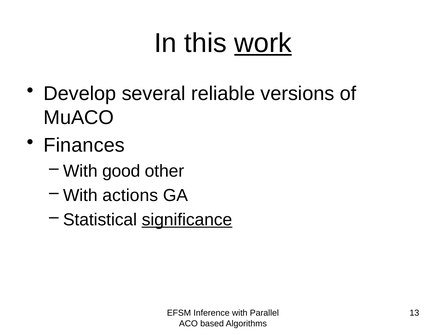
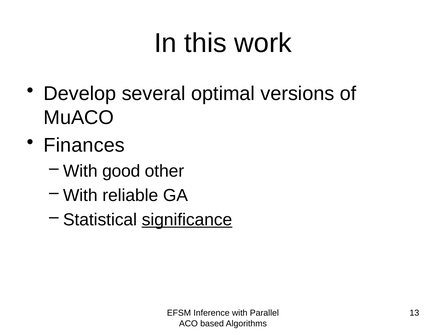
work underline: present -> none (263, 43)
reliable: reliable -> optimal (223, 94)
actions: actions -> reliable (130, 195)
